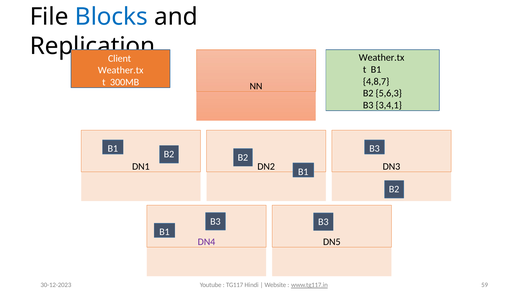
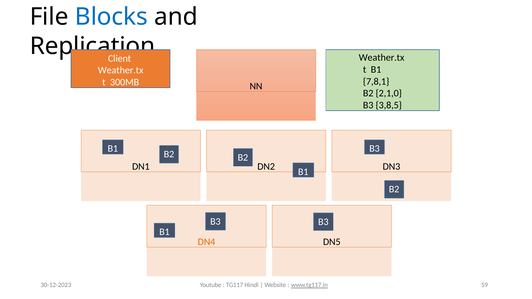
4,8,7: 4,8,7 -> 7,8,1 (376, 81)
5,6,3: 5,6,3 -> 2,1,0 (389, 93)
3,4,1: 3,4,1 -> 3,8,5 (389, 105)
DN4 colour: purple -> orange (207, 242)
